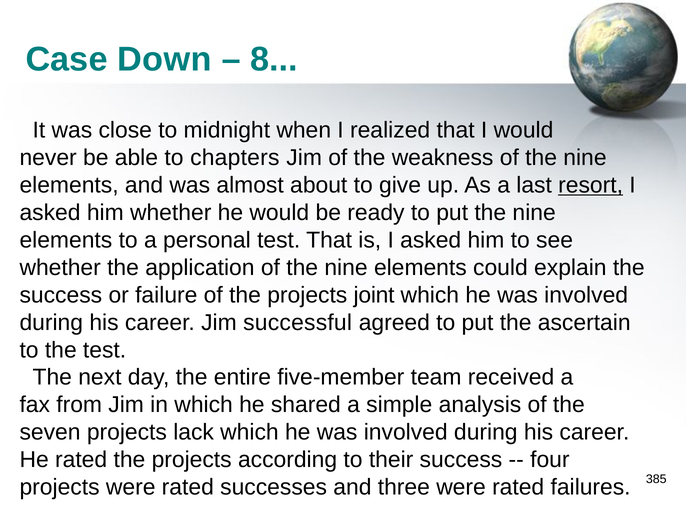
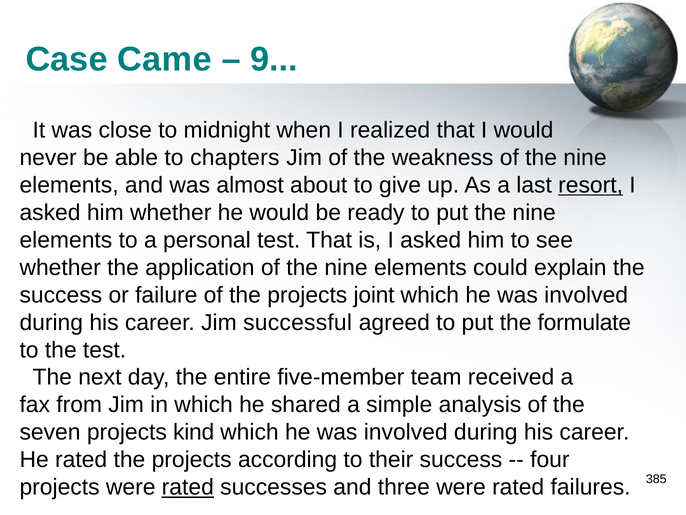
Down: Down -> Came (165, 59)
8: 8 -> 9 (274, 59)
ascertain: ascertain -> formulate (584, 322)
lack: lack -> kind (194, 432)
rated underline: none -> present (188, 487)
